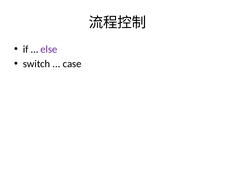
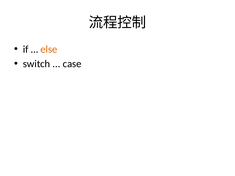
else colour: purple -> orange (49, 49)
